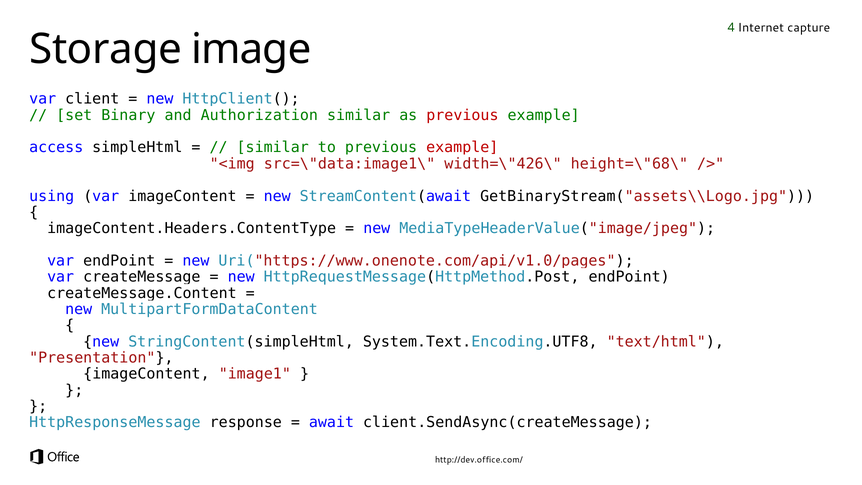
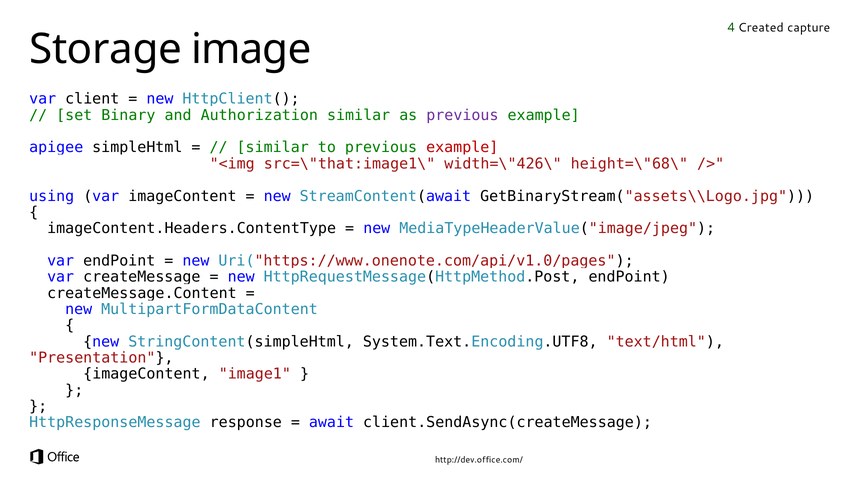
Internet: Internet -> Created (761, 28)
previous colour: red -> purple (462, 115)
access: access -> apigee (56, 147)
src=\"data:image1\: src=\"data:image1\ -> src=\"that:image1\ (350, 164)
